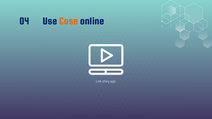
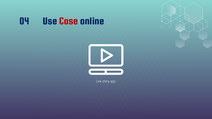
Case colour: orange -> red (69, 21)
